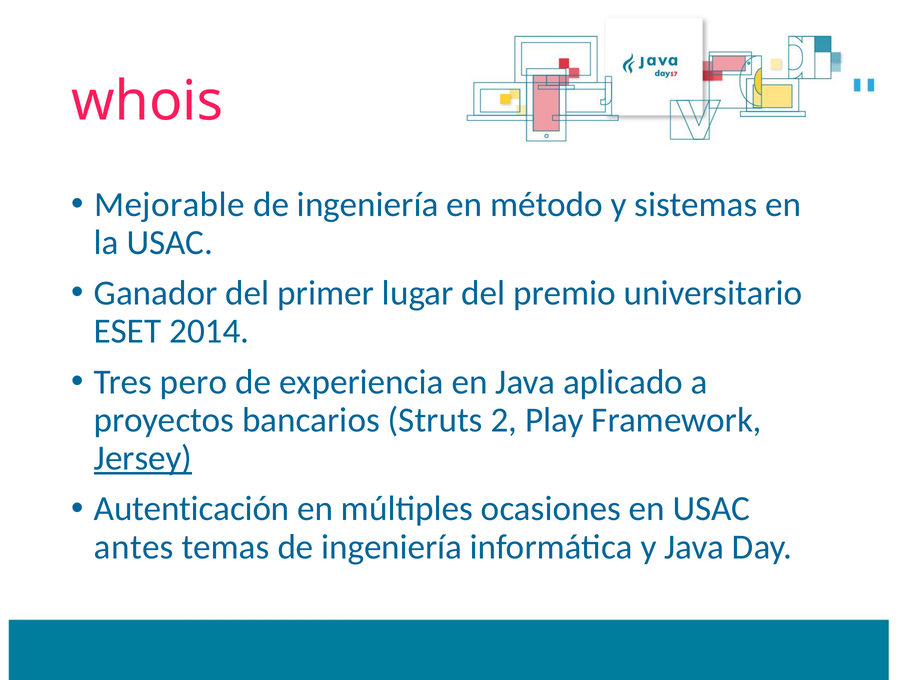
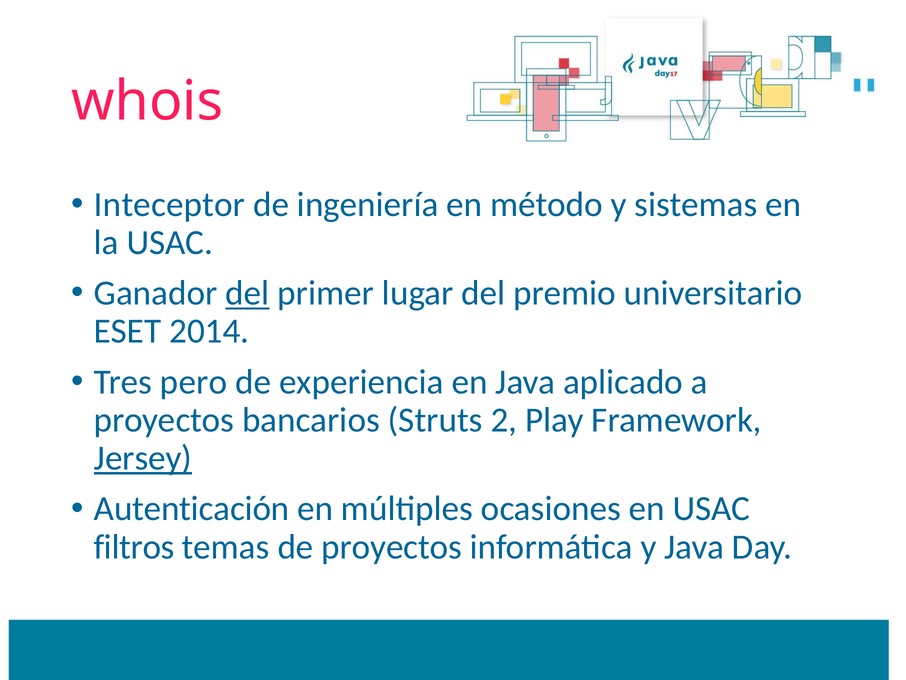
Mejorable: Mejorable -> Inteceptor (170, 204)
del underline: none -> present (247, 293)
antes: antes -> filtros (134, 546)
temas de ingeniería: ingeniería -> proyectos (392, 546)
